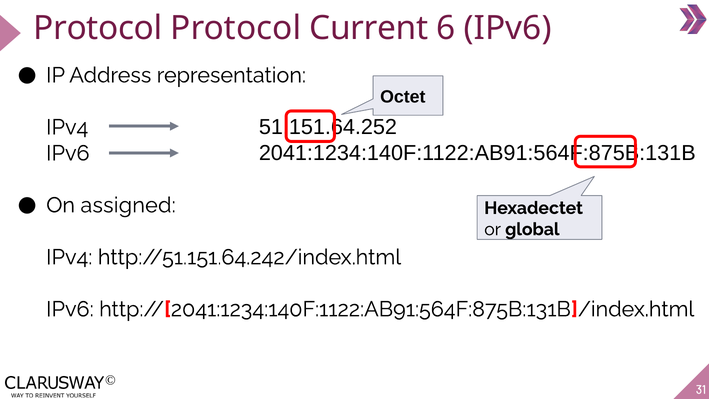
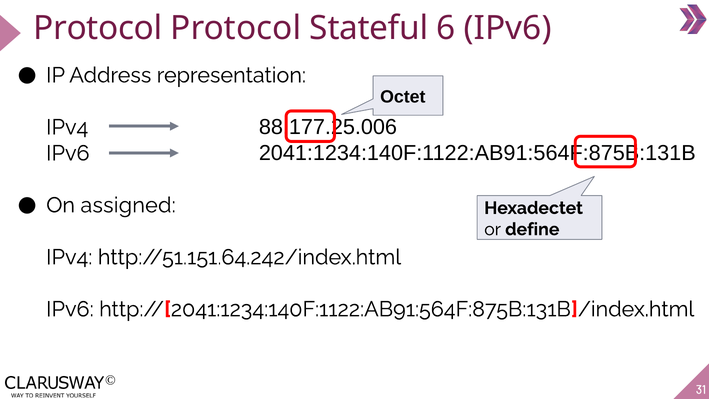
Current: Current -> Stateful (369, 28)
51.151.64.252: 51.151.64.252 -> 88.177.25.006 (328, 127)
global: global -> define (532, 229)
